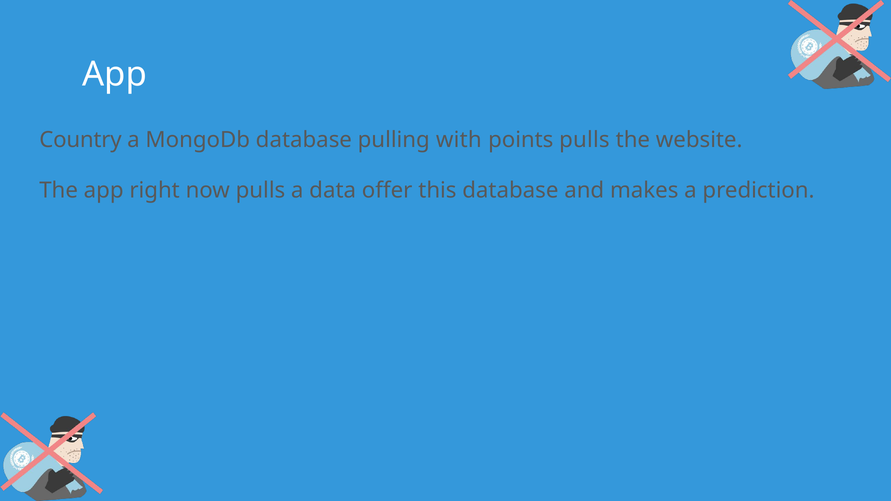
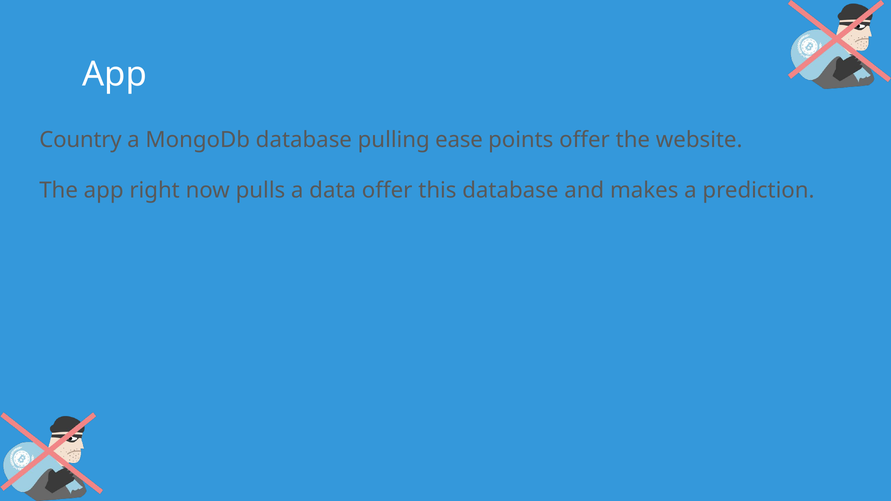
with: with -> ease (459, 140)
points pulls: pulls -> offer (585, 140)
